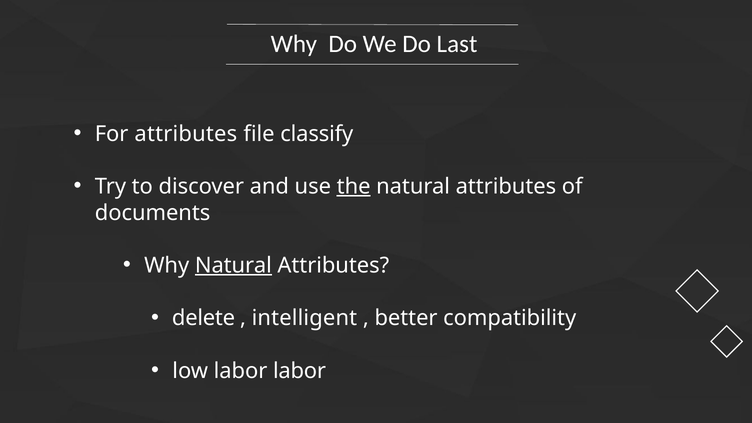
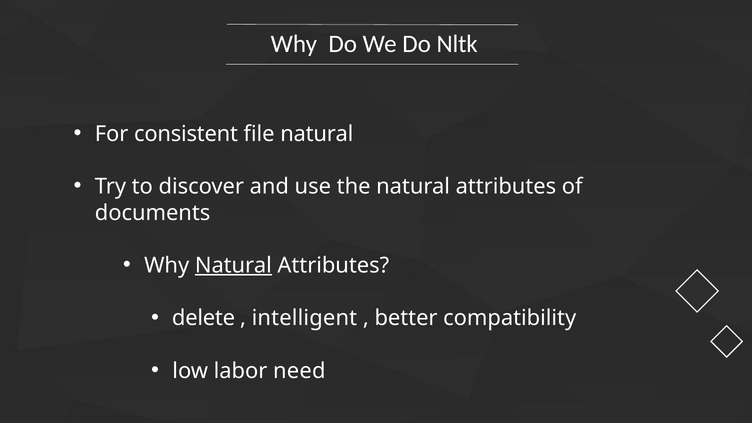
Last: Last -> Nltk (457, 44)
For attributes: attributes -> consistent (186, 134)
file classify: classify -> natural (317, 134)
the underline: present -> none (354, 186)
labor labor: labor -> need (299, 371)
